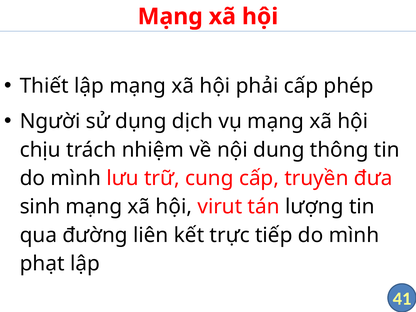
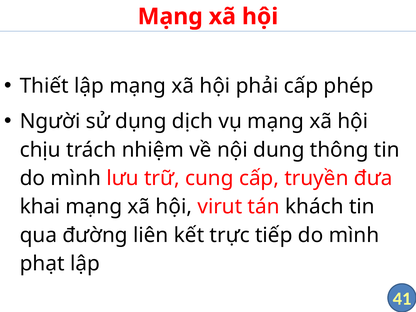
sinh: sinh -> khai (40, 207)
lượng: lượng -> khách (314, 207)
